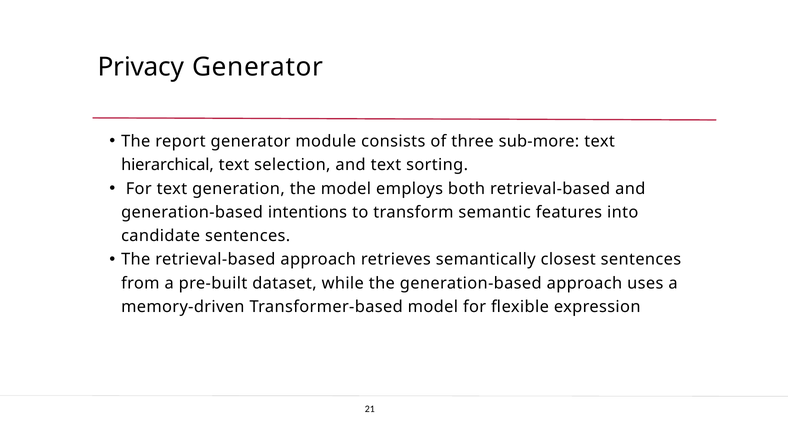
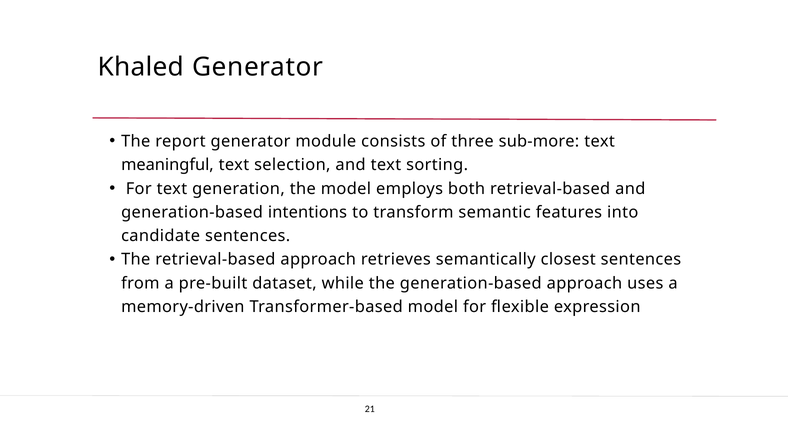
Privacy: Privacy -> Khaled (141, 67)
hierarchical: hierarchical -> meaningful (167, 165)
